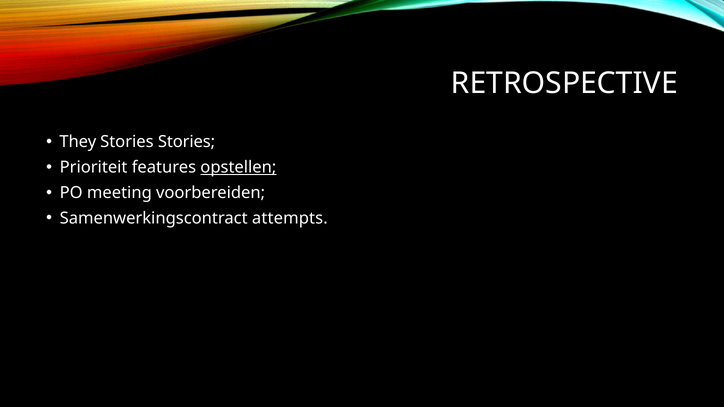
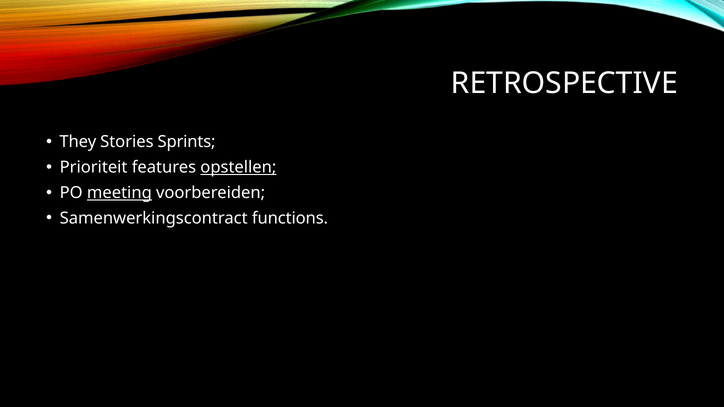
Stories Stories: Stories -> Sprints (187, 142)
meeting underline: none -> present (119, 193)
attempts: attempts -> functions (290, 218)
